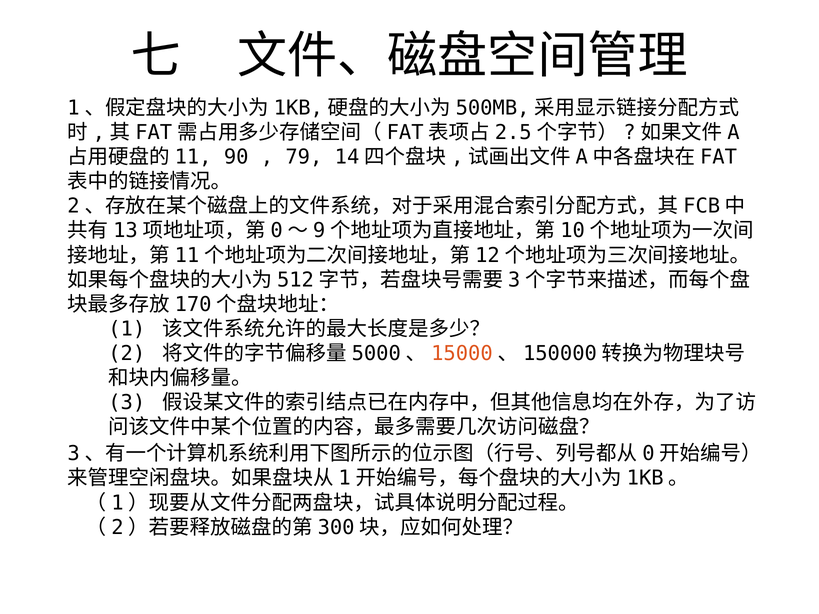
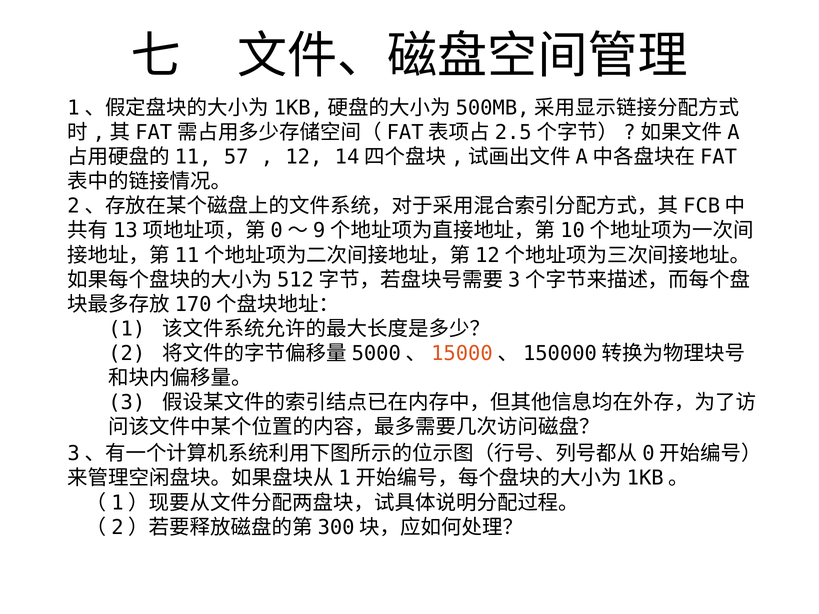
90: 90 -> 57 (236, 157)
79: 79 -> 12 (304, 157)
